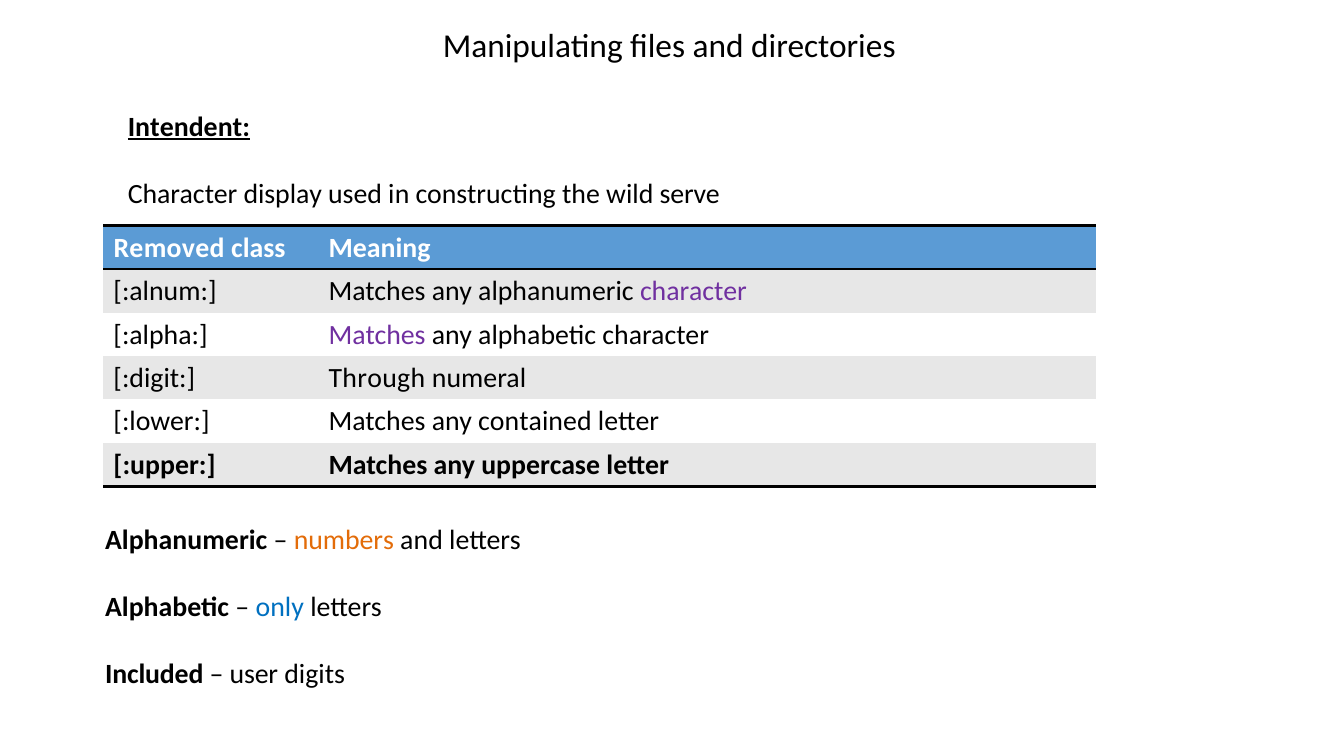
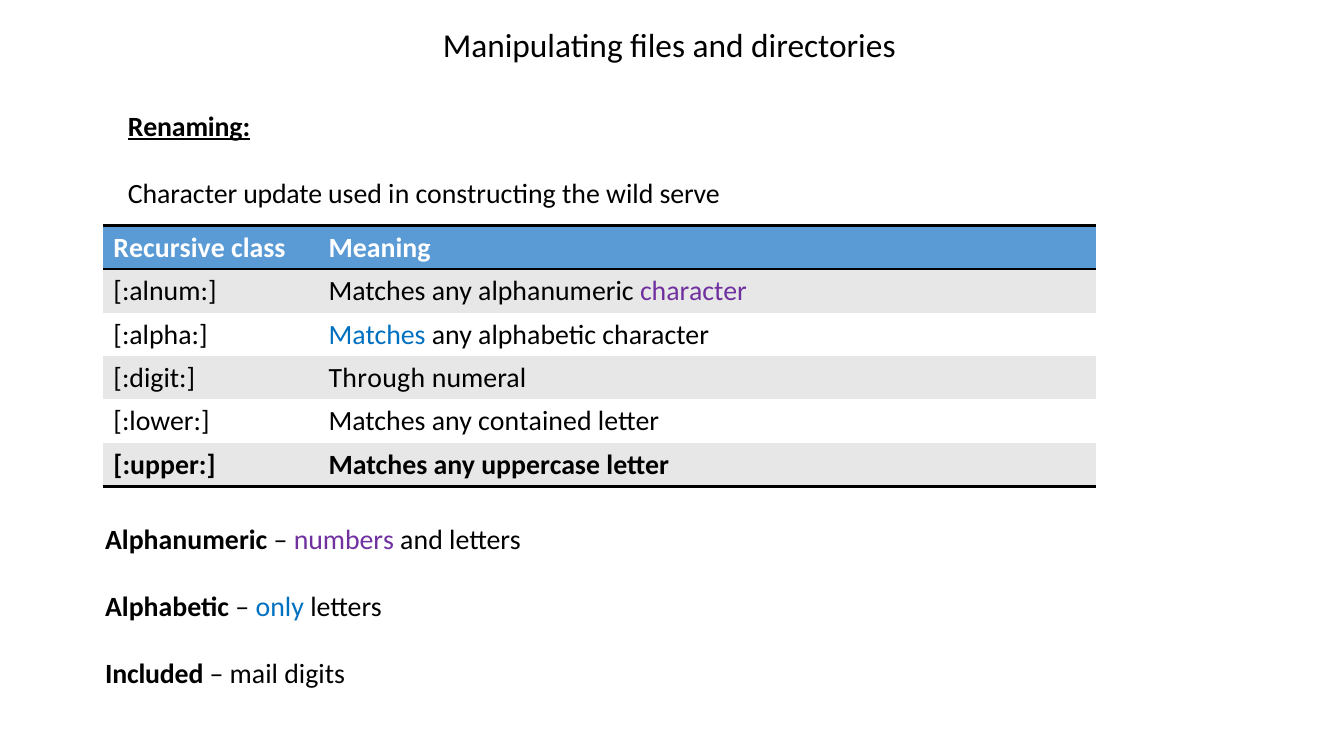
Intendent: Intendent -> Renaming (189, 127)
display: display -> update (283, 194)
Removed: Removed -> Recursive (169, 248)
Matches colour: purple -> blue (377, 335)
numbers colour: orange -> purple (344, 541)
user: user -> mail (254, 674)
